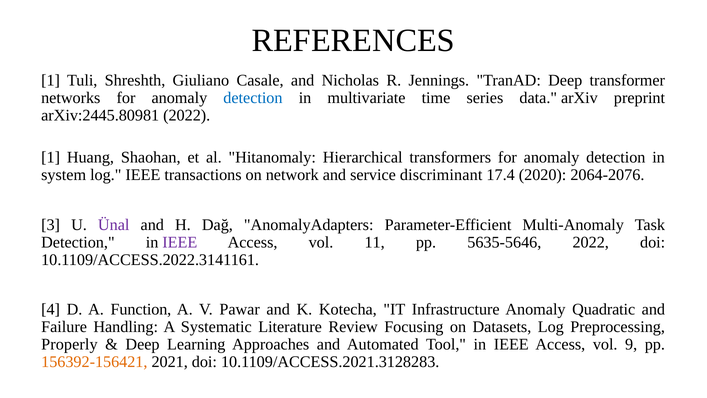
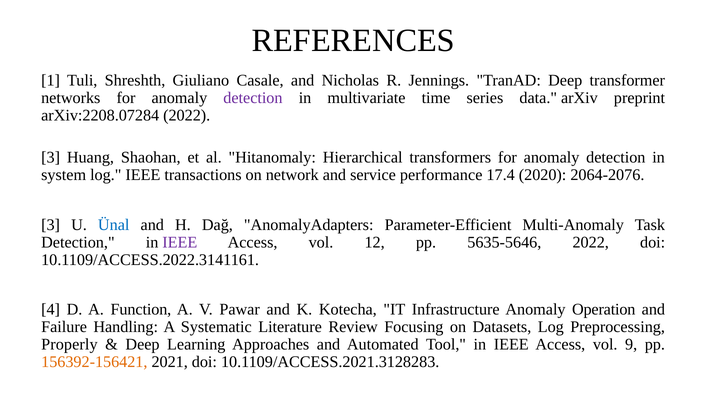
detection colour: blue -> purple (253, 98)
arXiv:2445.80981: arXiv:2445.80981 -> arXiv:2208.07284 (100, 115)
1: 1 -> 3 (51, 157)
discriminant: discriminant -> performance (441, 175)
Ünal colour: purple -> blue (114, 225)
11: 11 -> 12 (375, 242)
Quadratic: Quadratic -> Operation (604, 309)
